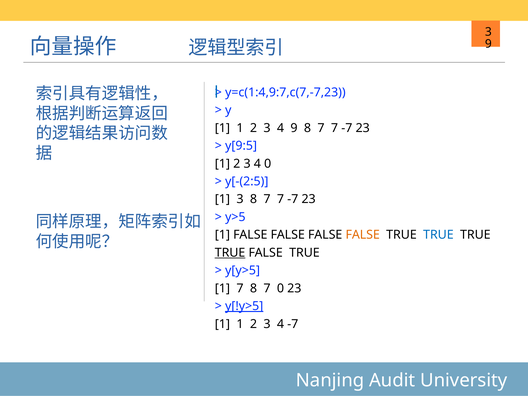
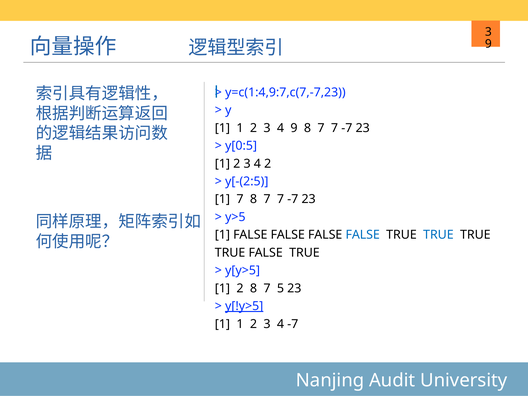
y[9:5: y[9:5 -> y[0:5 (241, 146)
4 0: 0 -> 2 (268, 164)
1 3: 3 -> 7 (240, 199)
FALSE colour: orange -> blue (363, 235)
TRUE underline: present -> none (230, 253)
7: 7 -> 2 (240, 288)
7 0: 0 -> 5 (281, 288)
